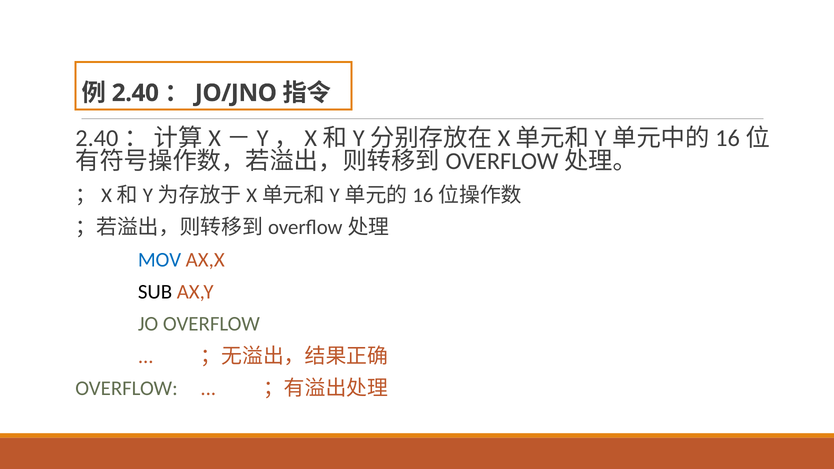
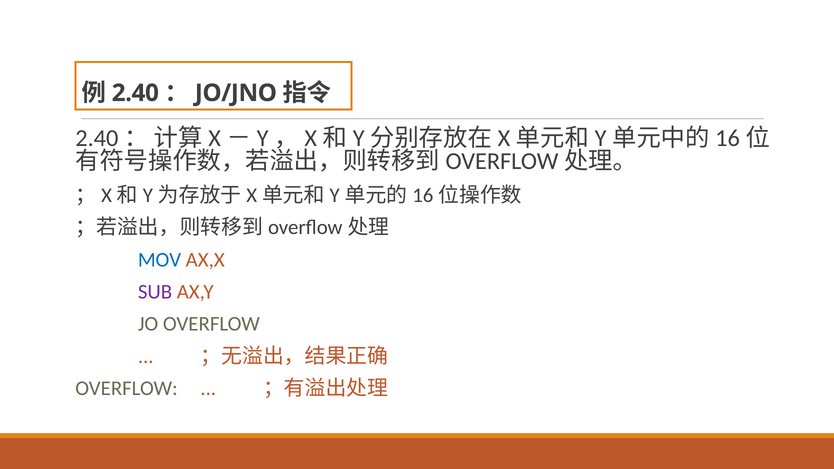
SUB colour: black -> purple (155, 292)
